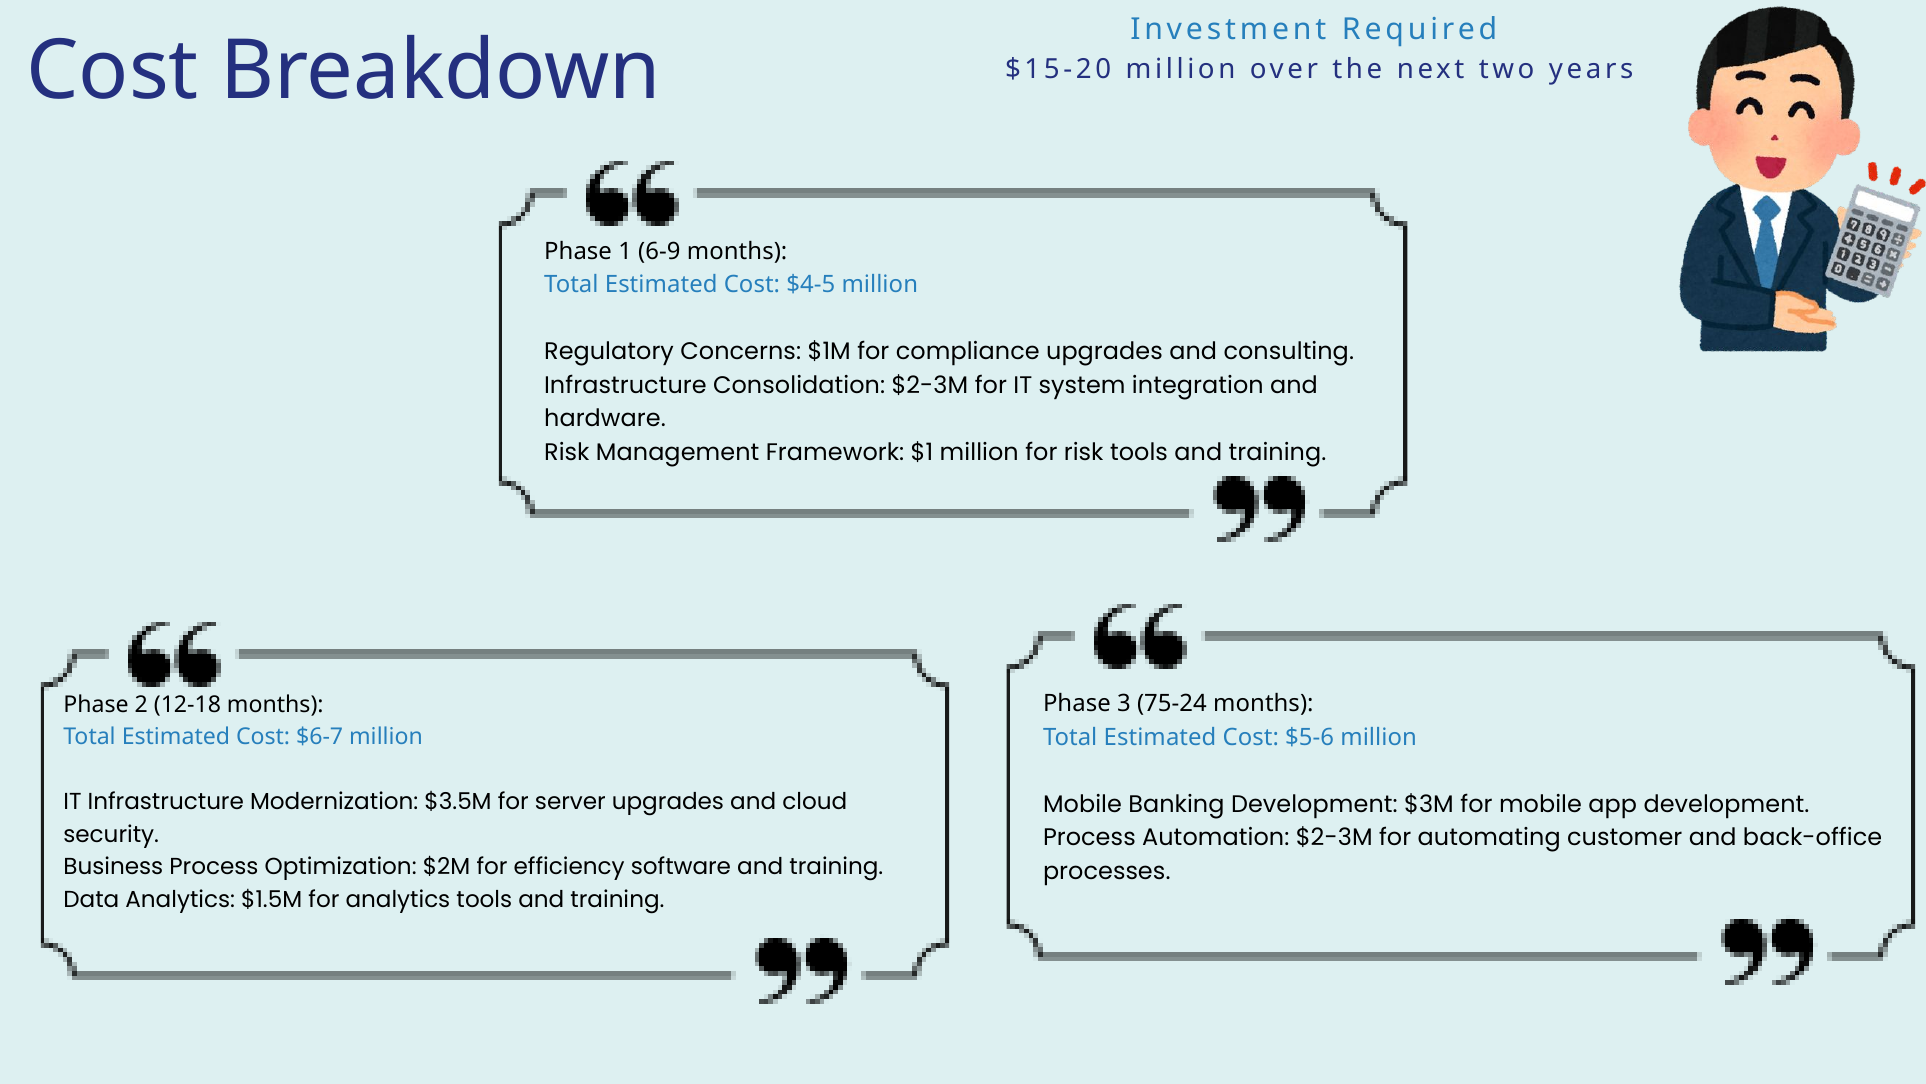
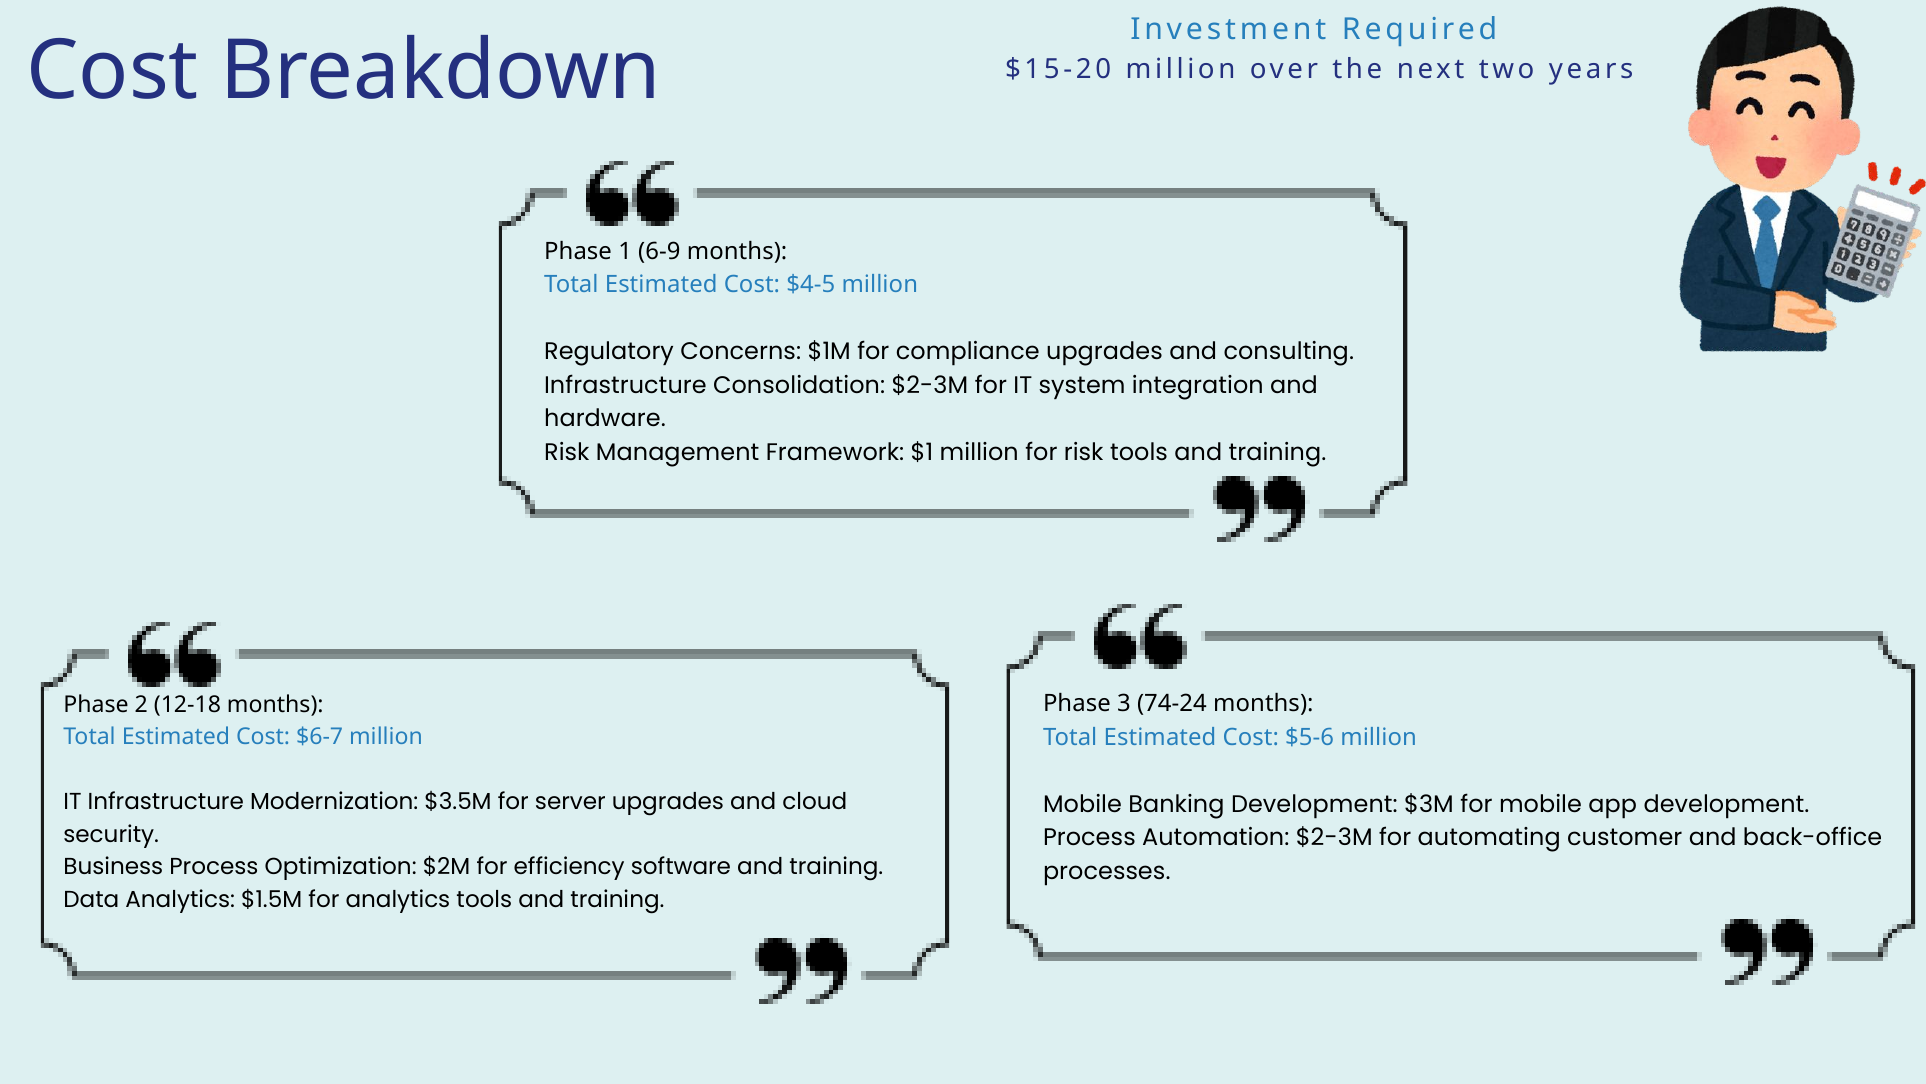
75-24: 75-24 -> 74-24 (1172, 703)
